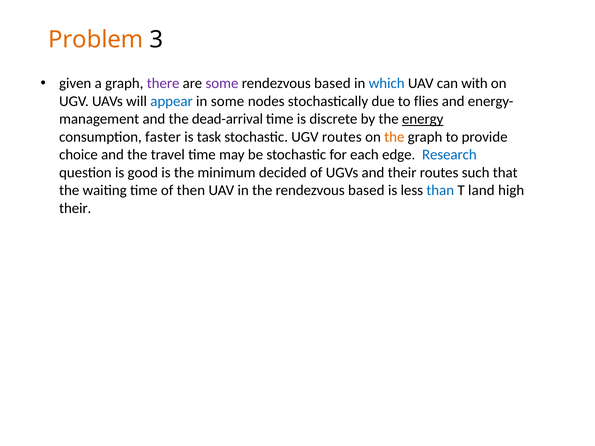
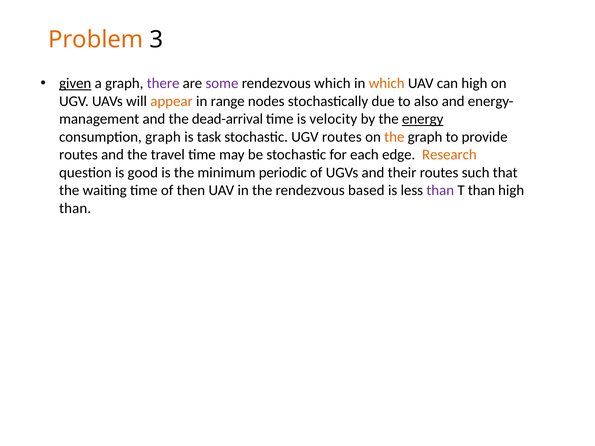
given underline: none -> present (75, 83)
based: based -> which (332, 83)
which colour: blue -> orange (387, 83)
can with: with -> high (474, 83)
appear colour: blue -> orange (172, 101)
in some: some -> range (228, 101)
flies: flies -> also (426, 101)
discrete: discrete -> velocity (333, 119)
consumption faster: faster -> graph (163, 137)
choice: choice -> routes (78, 155)
Research colour: blue -> orange (449, 155)
decided: decided -> periodic (283, 173)
than colour: blue -> purple (440, 191)
T land: land -> than (481, 191)
their: their -> than (75, 208)
